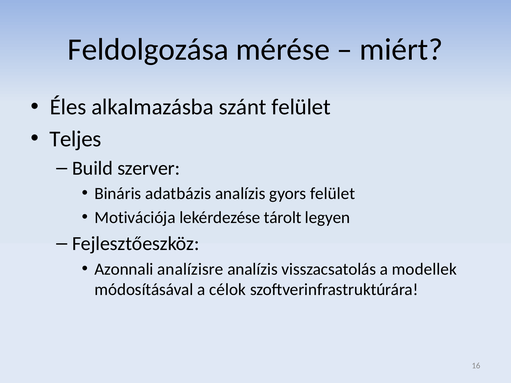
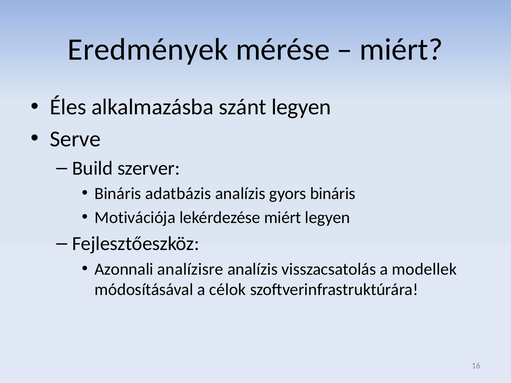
Feldolgozása: Feldolgozása -> Eredmények (148, 49)
szánt felület: felület -> legyen (301, 107)
Teljes: Teljes -> Serve (75, 139)
gyors felület: felület -> bináris (333, 194)
lekérdezése tárolt: tárolt -> miért (283, 218)
